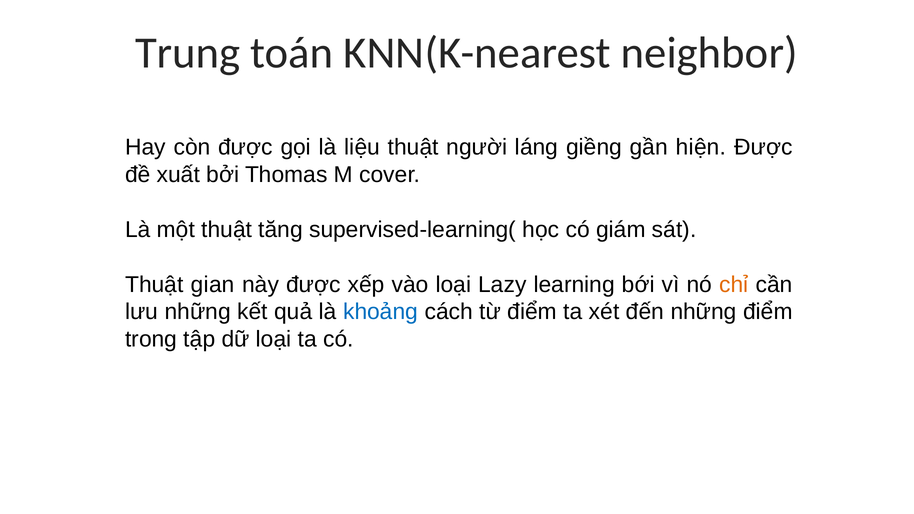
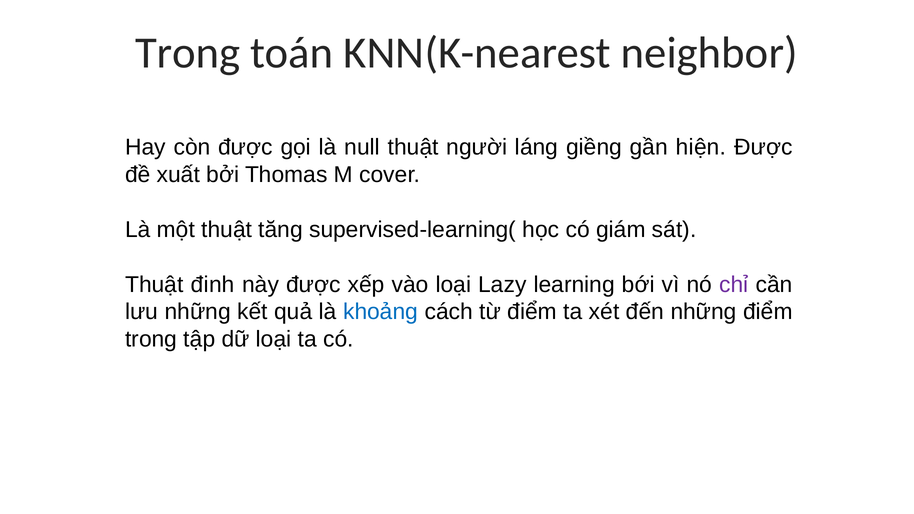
Trung: Trung -> Trong (188, 53)
liệu: liệu -> null (362, 147)
gian: gian -> đinh (213, 285)
chỉ colour: orange -> purple (734, 285)
